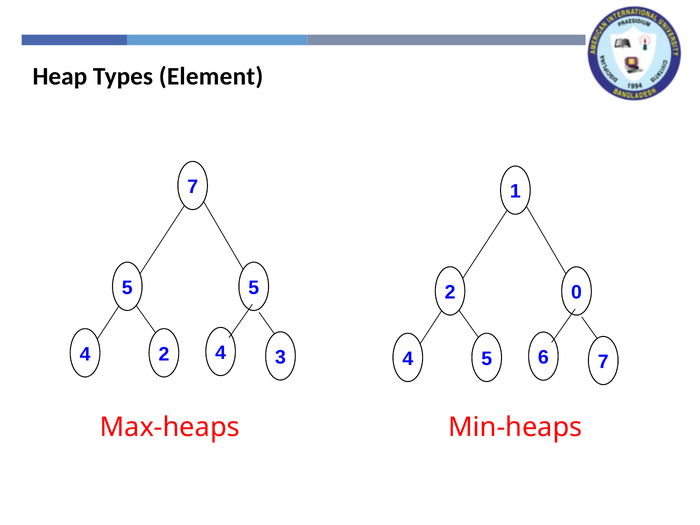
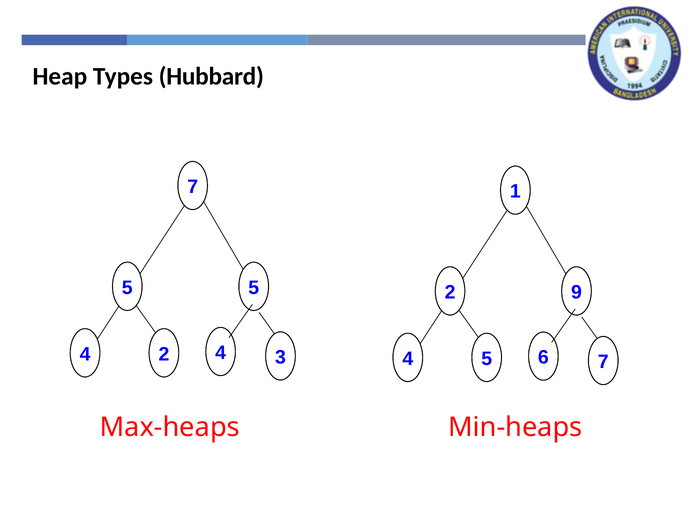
Element: Element -> Hubbard (211, 76)
0: 0 -> 9 (577, 292)
